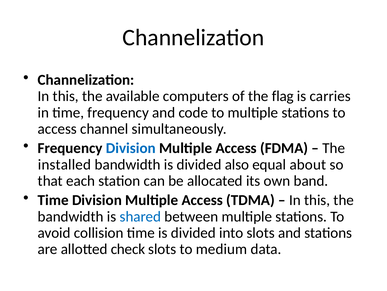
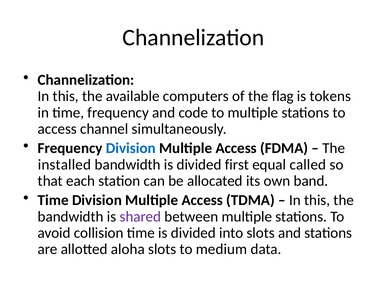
carries: carries -> tokens (330, 96)
also: also -> first (237, 164)
about: about -> called (308, 164)
shared colour: blue -> purple (140, 216)
check: check -> aloha (128, 249)
